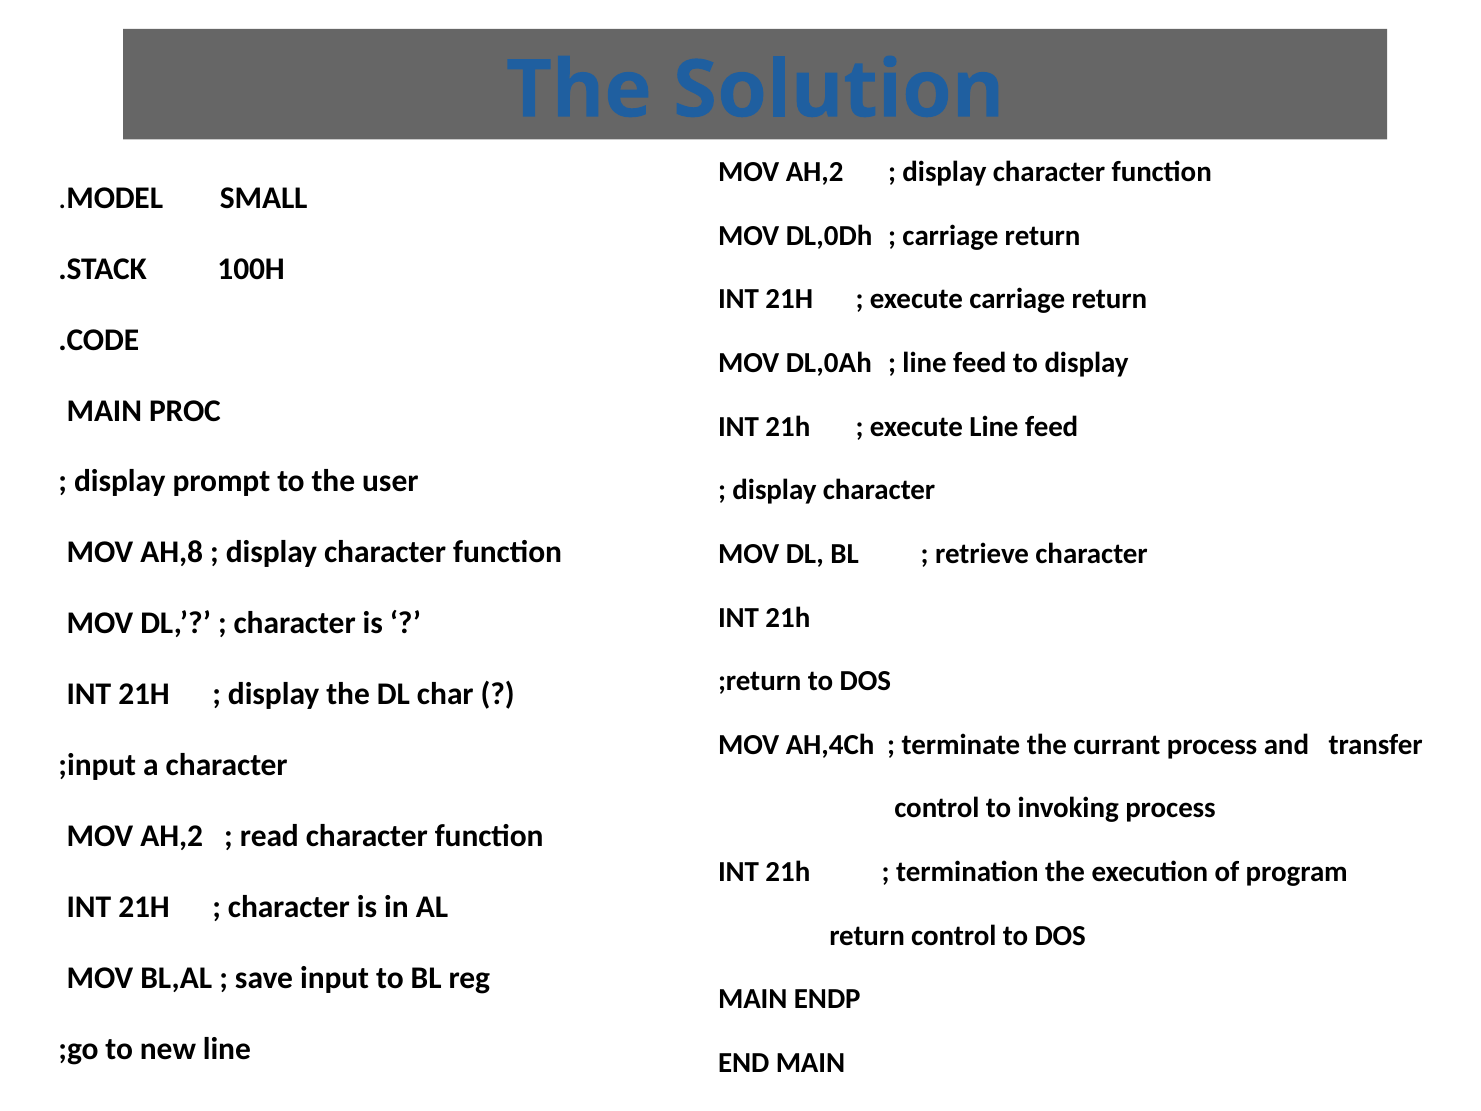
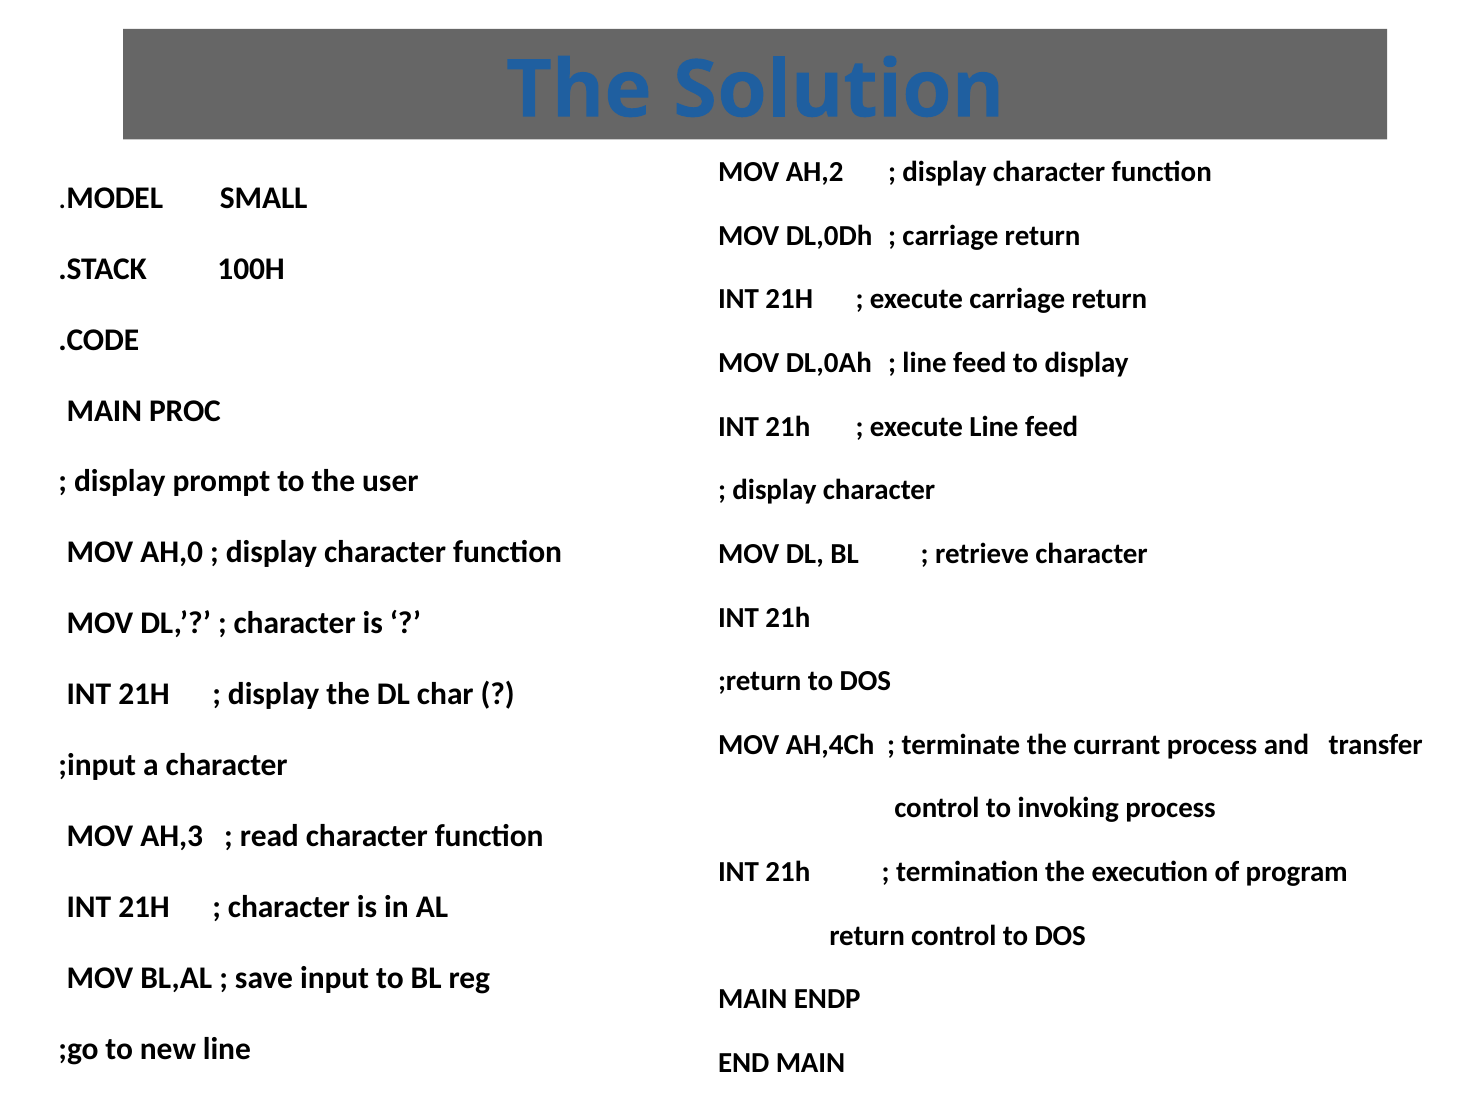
AH,8: AH,8 -> AH,0 (172, 552)
AH,2: AH,2 -> AH,3 (172, 836)
